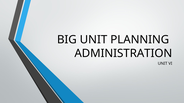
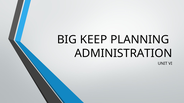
BIG UNIT: UNIT -> KEEP (94, 40)
